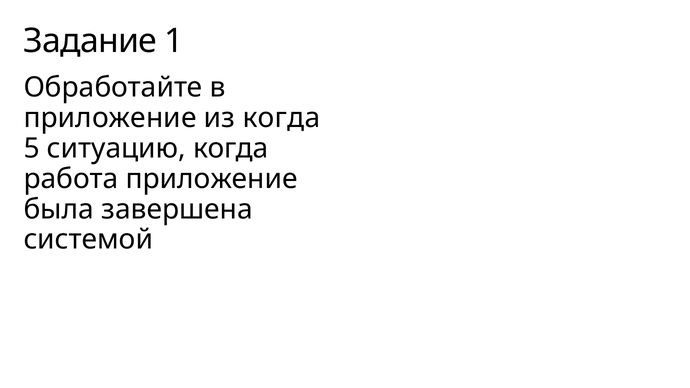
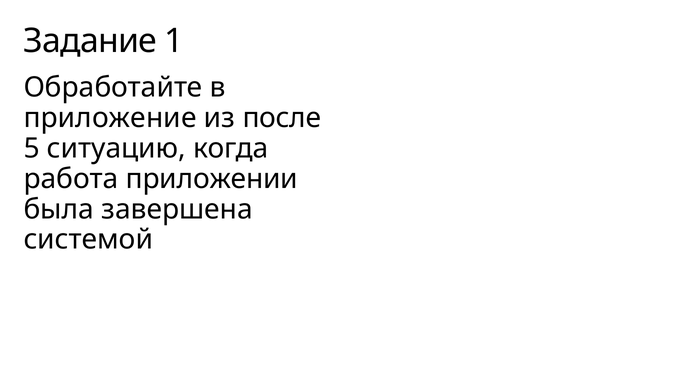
из когда: когда -> после (282, 118)
работа приложение: приложение -> приложении (212, 179)
